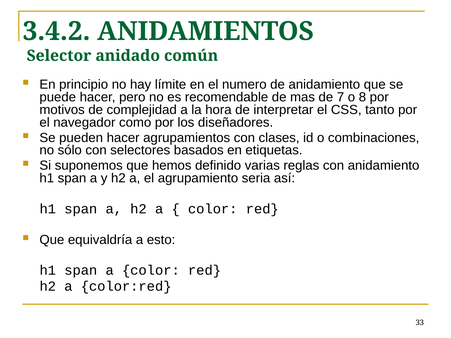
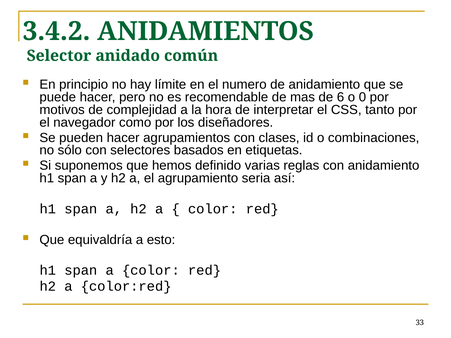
7: 7 -> 6 (340, 97)
8: 8 -> 0 (362, 97)
